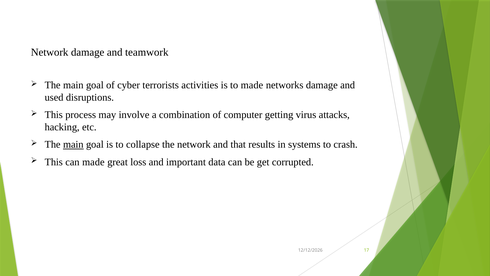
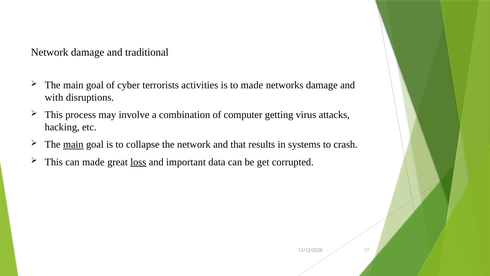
teamwork: teamwork -> traditional (147, 52)
used: used -> with (54, 97)
loss underline: none -> present (138, 162)
